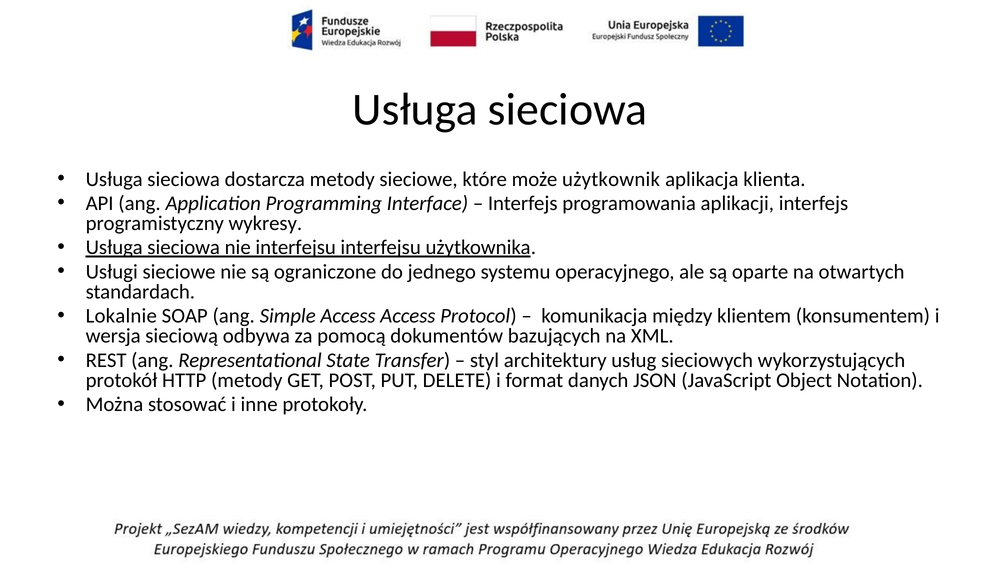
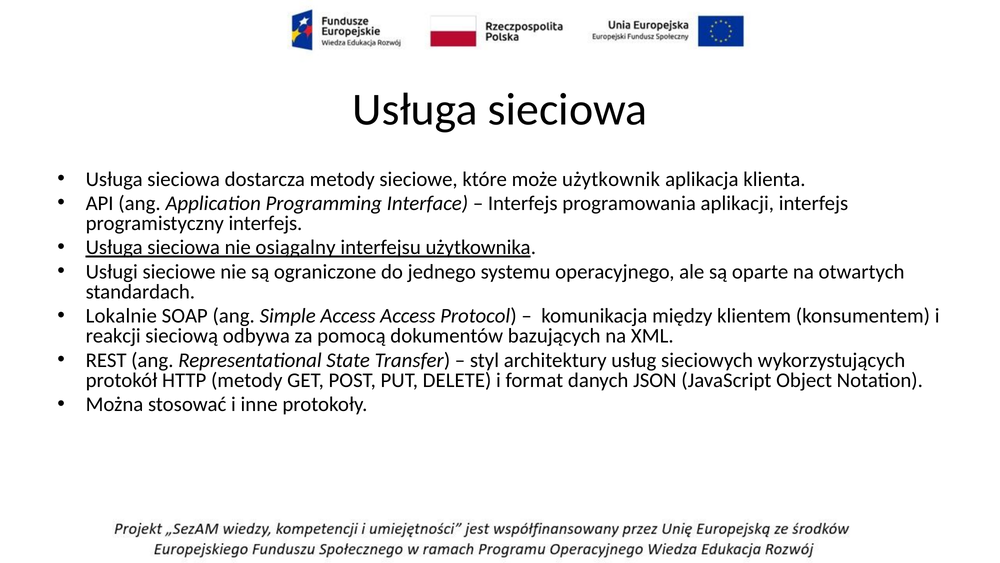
programistyczny wykresy: wykresy -> interfejs (265, 223)
nie interfejsu: interfejsu -> osiągalny (296, 247)
wersja: wersja -> reakcji (113, 336)
